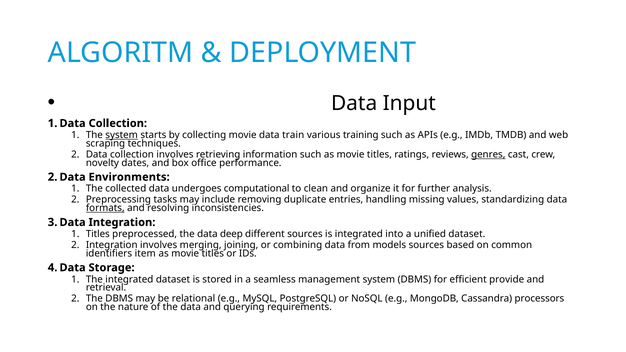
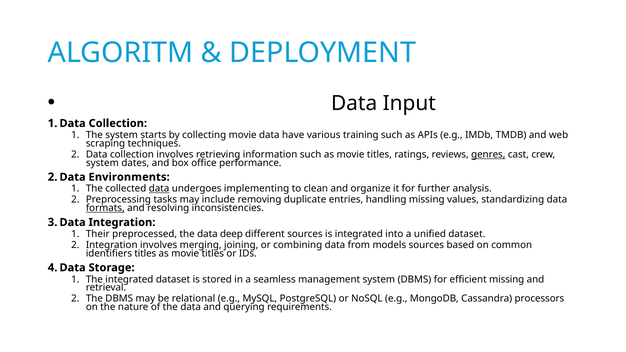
system underline: present -> none (122, 135)
train: train -> have (293, 135)
novelty: novelty -> system (102, 163)
data underline: none -> present (159, 189)
computational: computational -> implementing (257, 189)
Titles: Titles -> Their (98, 234)
identifiers item: item -> titles (145, 254)
efficient provide: provide -> missing (507, 279)
